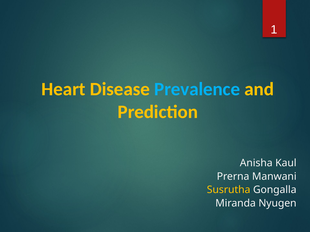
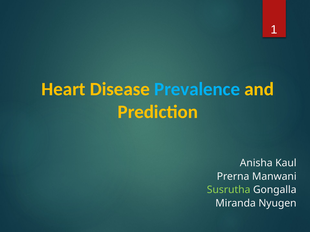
Susrutha colour: yellow -> light green (229, 190)
